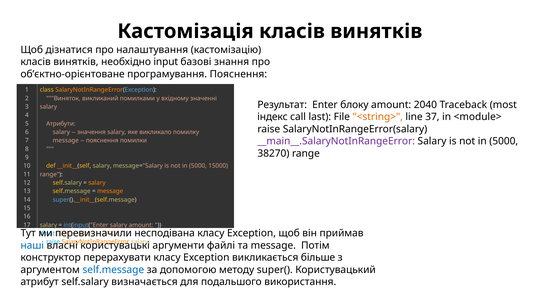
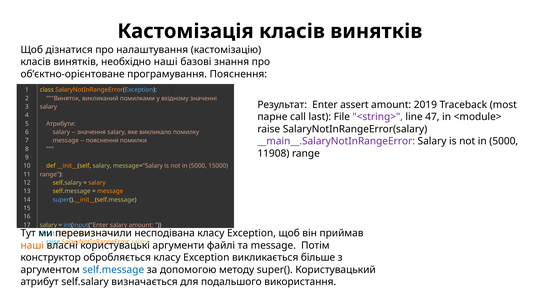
необхідно input: input -> наші (166, 62)
блоку: блоку -> assert (354, 105)
2040: 2040 -> 2019 (425, 105)
індекс: індекс -> парне (272, 117)
<string> colour: orange -> purple (378, 117)
37: 37 -> 47 (432, 117)
38270: 38270 -> 11908 (273, 153)
наші colour: blue -> orange (32, 245)
перерахувати: перерахувати -> обробляється (117, 257)
